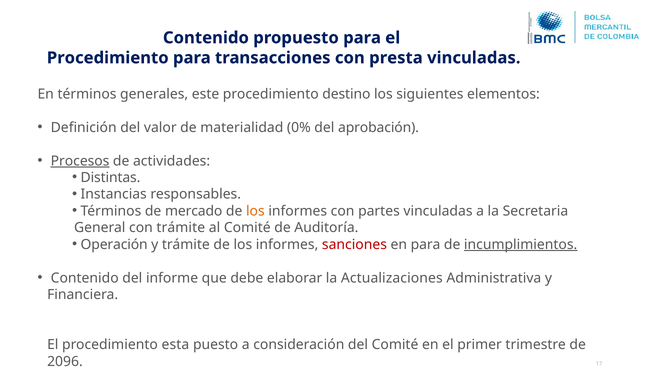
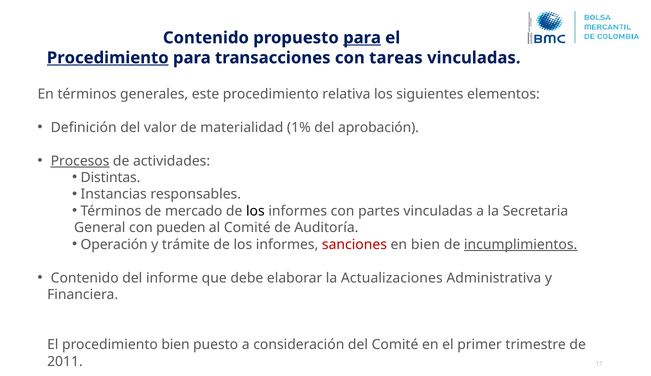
para underline: none -> present (362, 38)
Procedimiento underline: none -> present (108, 58)
presta: presta -> tareas (396, 58)
destino: destino -> relativa (346, 94)
0%: 0% -> 1% (299, 127)
los colour: orange -> black (255, 211)
con trámite: trámite -> pueden (181, 228)
en para: para -> bien (425, 244)
procedimiento esta: esta -> bien (176, 345)
2096: 2096 -> 2011 (65, 361)
